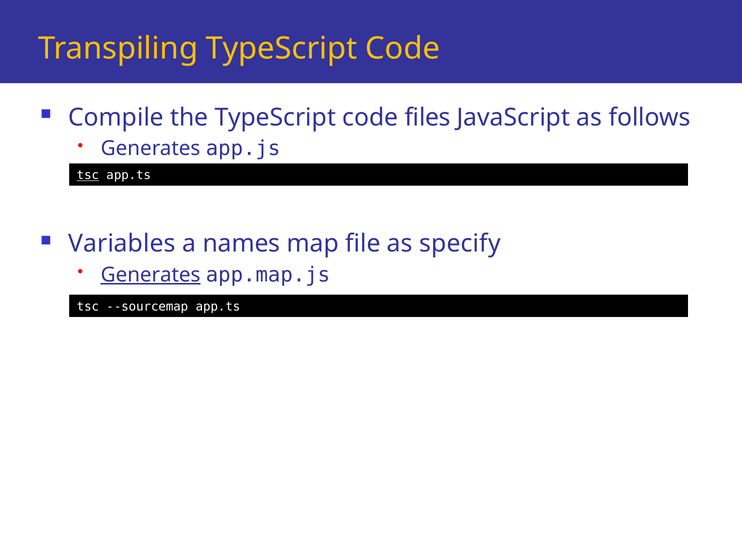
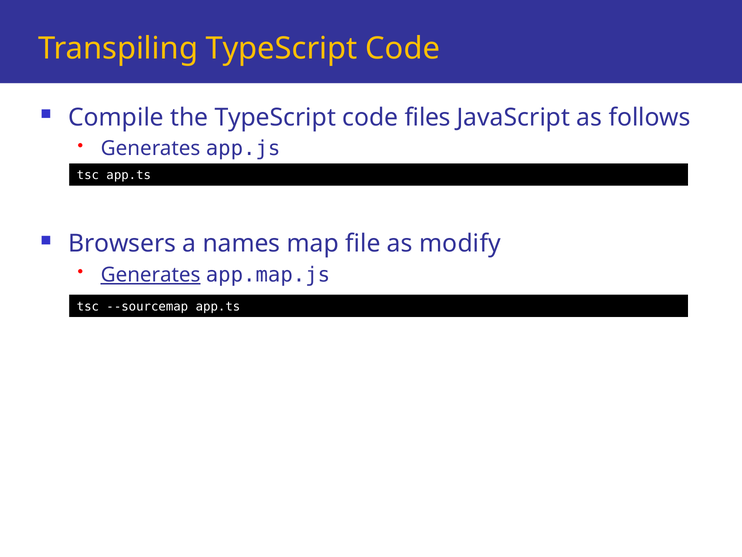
tsc underline: present -> none (88, 175)
Variables: Variables -> Browsers (122, 244)
specify: specify -> modify (460, 244)
